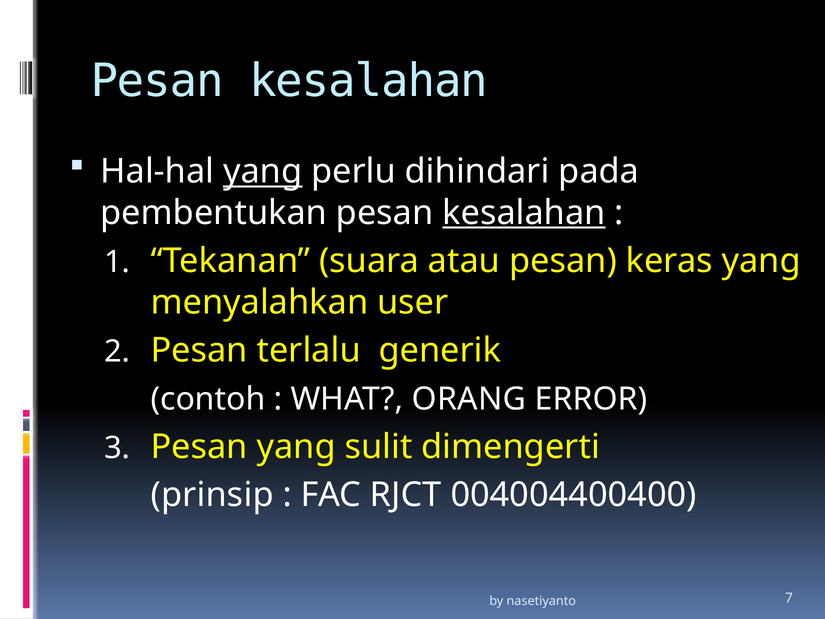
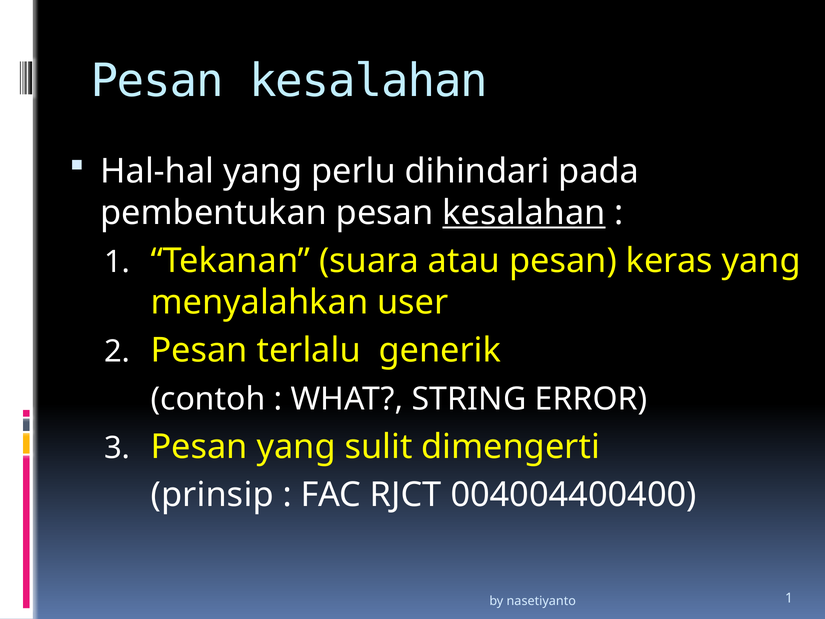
yang underline: present -> none (263, 172)
ORANG: ORANG -> STRING (469, 399)
nasetiyanto 7: 7 -> 1 (789, 598)
